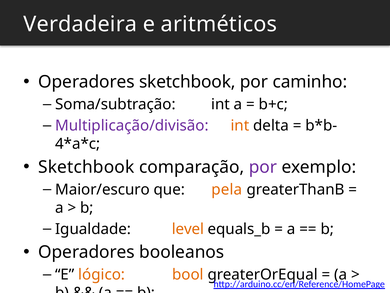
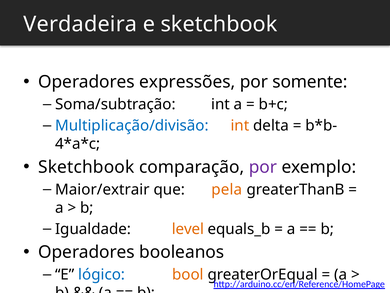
e aritméticos: aritméticos -> sketchbook (219, 24)
Operadores sketchbook: sketchbook -> expressões (187, 82)
caminho: caminho -> somente (310, 82)
Multiplicação/divisão colour: purple -> blue (132, 125)
Maior/escuro: Maior/escuro -> Maior/extrair (102, 189)
lógico colour: orange -> blue (102, 274)
